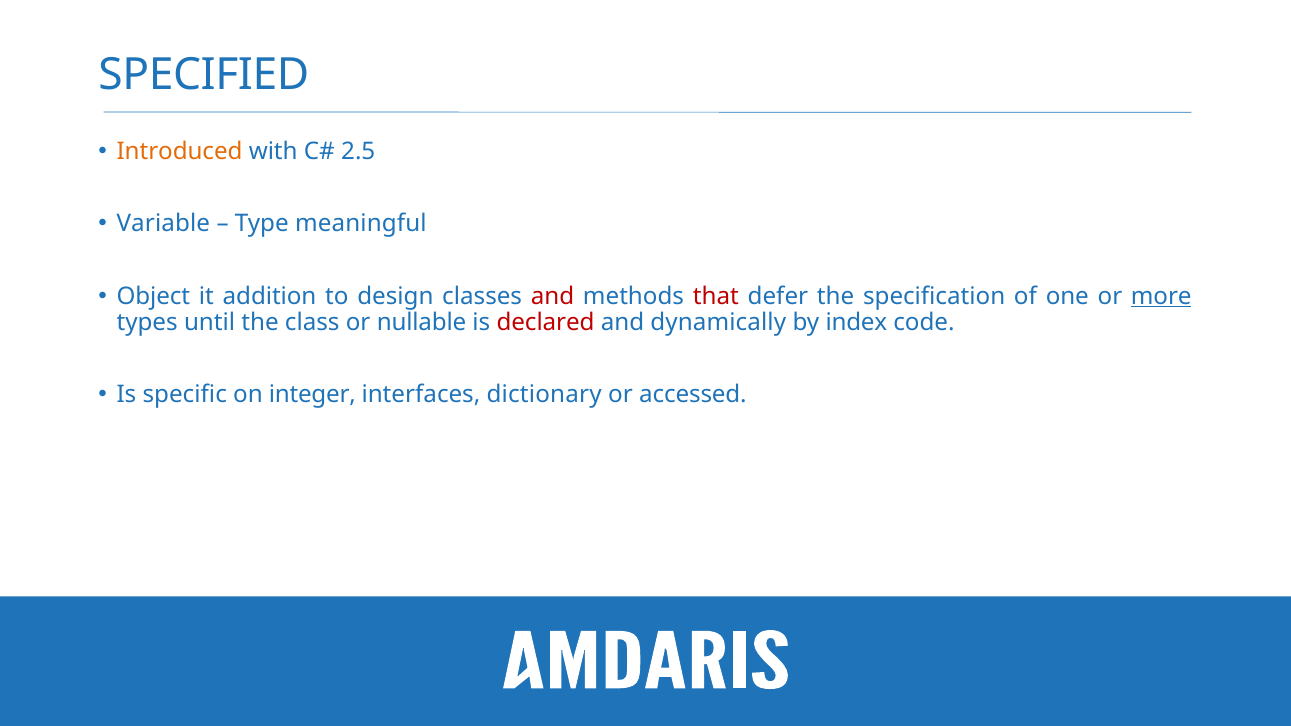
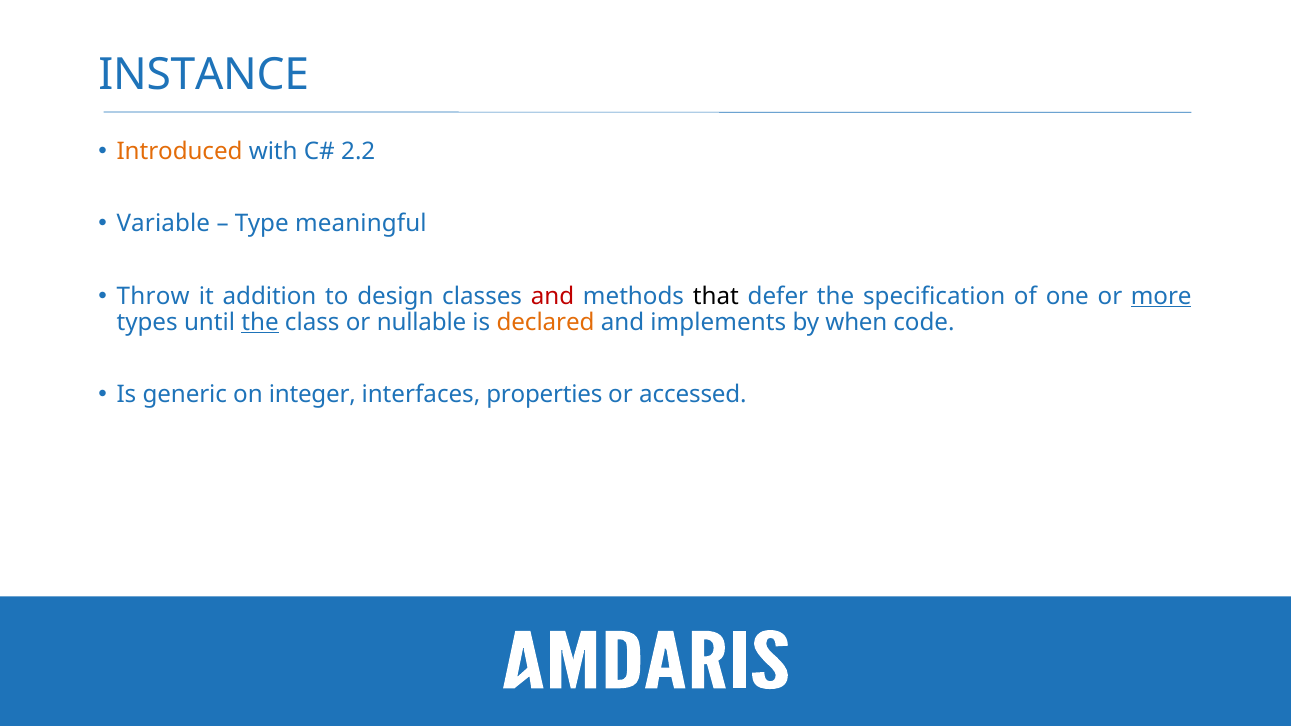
SPECIFIED: SPECIFIED -> INSTANCE (204, 75)
2.5: 2.5 -> 2.2 (358, 151)
Object: Object -> Throw (153, 296)
that colour: red -> black (716, 296)
the underline: none -> present (260, 322)
declared colour: red -> orange (546, 322)
dynamically: dynamically -> implements (718, 322)
index: index -> when (856, 322)
specific: specific -> generic (185, 395)
dictionary: dictionary -> properties (544, 395)
